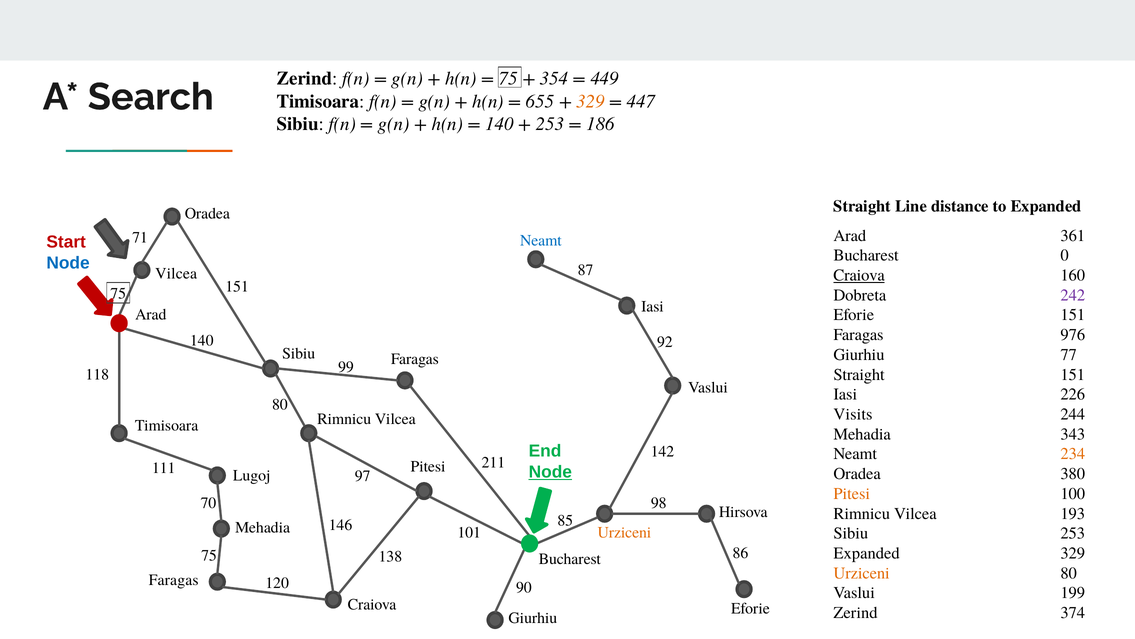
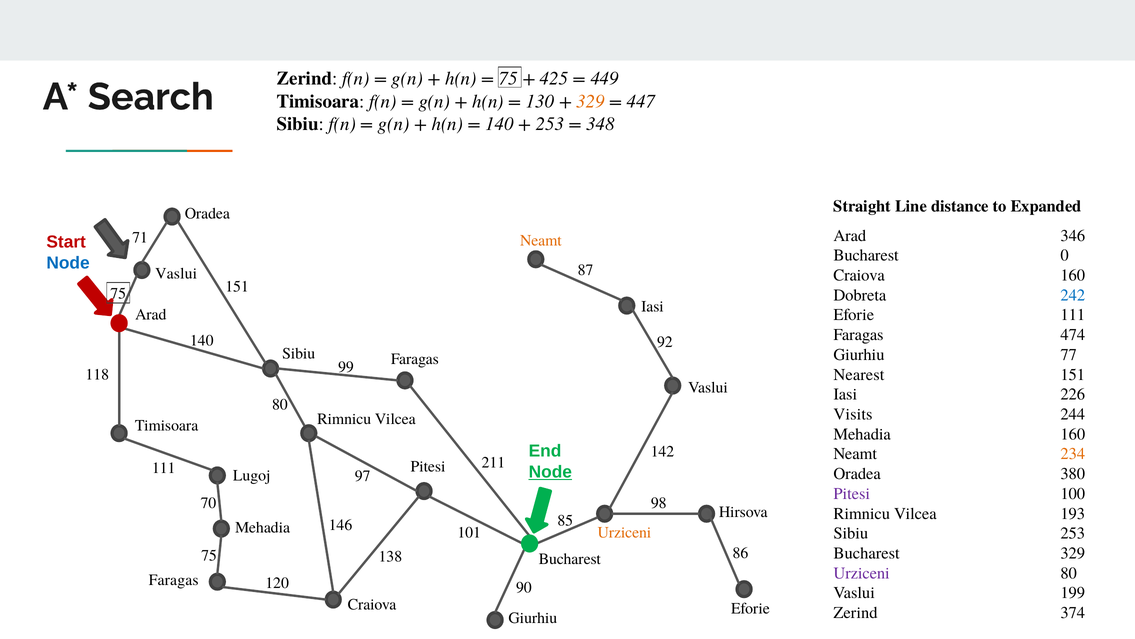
354: 354 -> 425 (554, 79)
655: 655 -> 130 (540, 101)
186: 186 -> 348 (600, 124)
361: 361 -> 346 (1073, 235)
Neamt colour: blue -> orange (541, 240)
Vilcea: Vilcea -> Vaslui (176, 273)
Craiova underline: present -> none (859, 275)
242 colour: purple -> blue (1073, 295)
Eforie 151: 151 -> 111 (1073, 315)
976: 976 -> 474 (1073, 335)
Straight: Straight -> Nearest (859, 374)
Mehadia 343: 343 -> 160 (1073, 434)
Pitesi colour: orange -> purple (852, 493)
Expanded: Expanded -> Bucharest (867, 553)
Urziceni colour: orange -> purple (862, 573)
